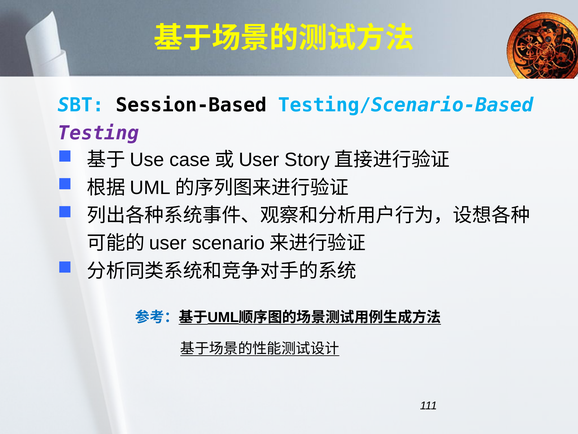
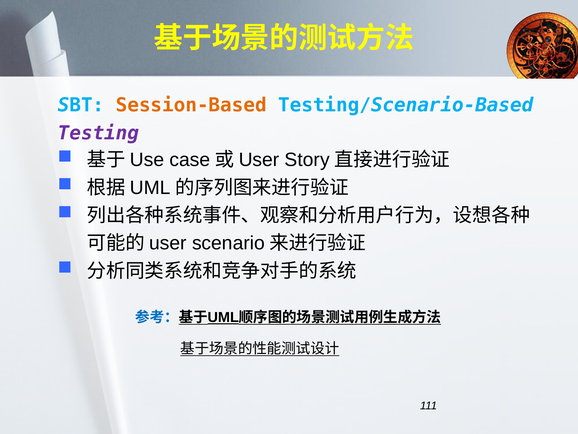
Session-Based colour: black -> orange (191, 105)
